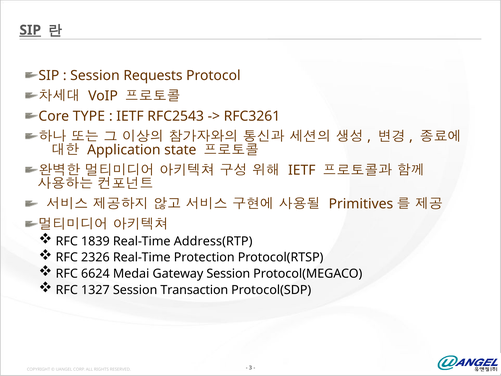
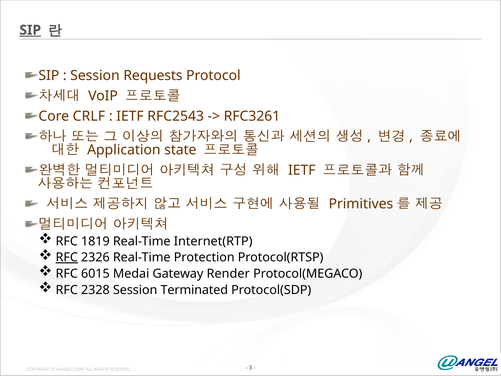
TYPE: TYPE -> CRLF (89, 116)
1839: 1839 -> 1819 (95, 241)
Address(RTP: Address(RTP -> Internet(RTP (213, 241)
RFC underline: none -> present (67, 257)
6624: 6624 -> 6015 (95, 274)
Gateway Session: Session -> Render (228, 274)
1327: 1327 -> 2328 (95, 290)
Transaction: Transaction -> Terminated (194, 290)
